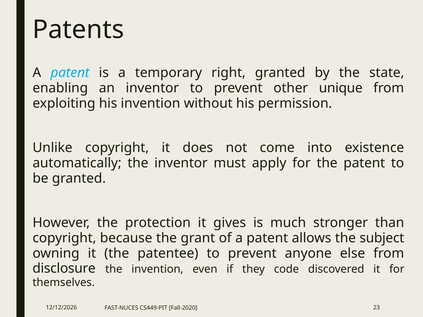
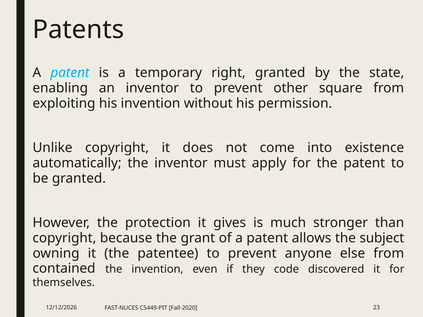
unique: unique -> square (341, 88)
disclosure: disclosure -> contained (64, 269)
